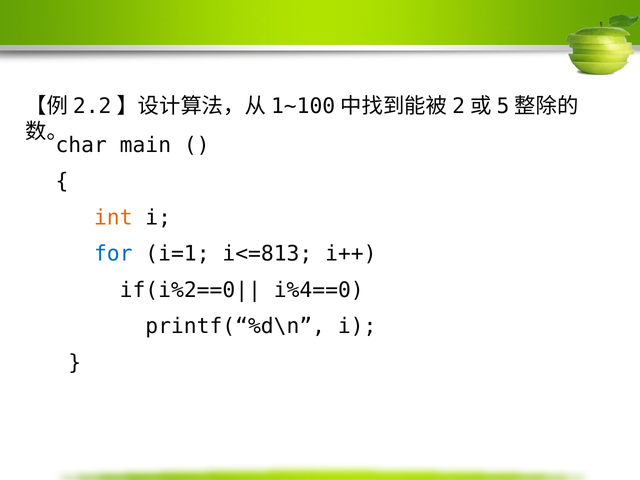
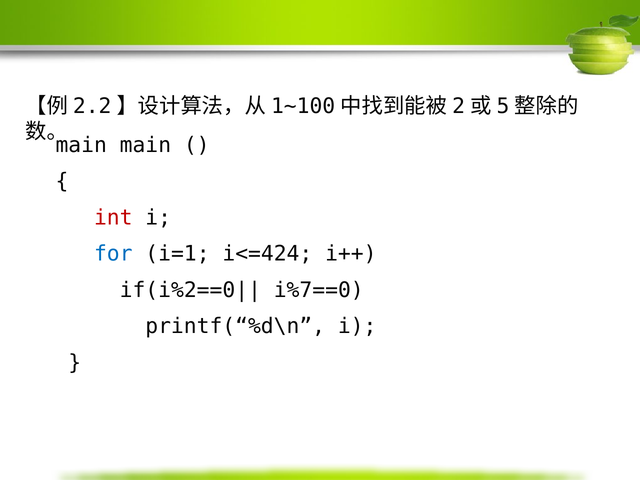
char: char -> main (81, 145)
int colour: orange -> red (113, 218)
i<=813: i<=813 -> i<=424 (267, 254)
i%4==0: i%4==0 -> i%7==0 (319, 290)
